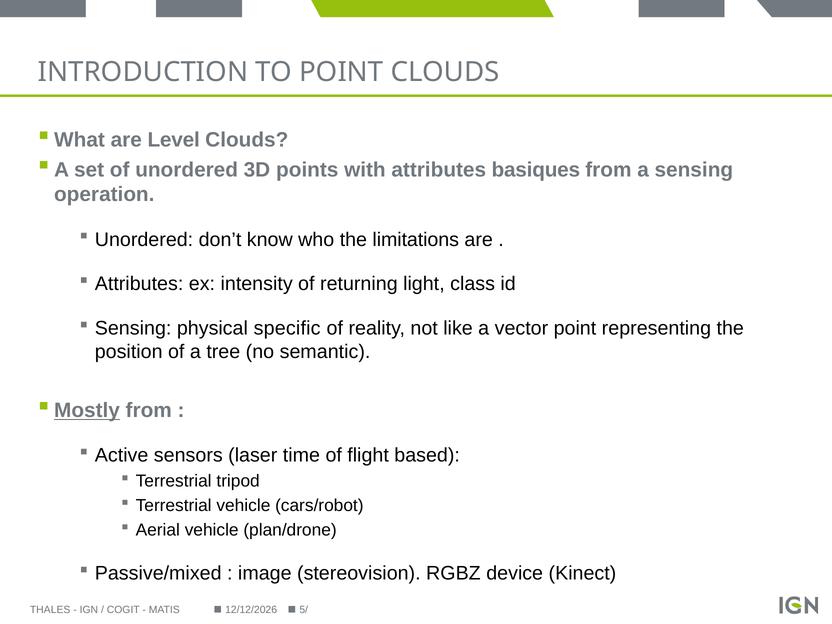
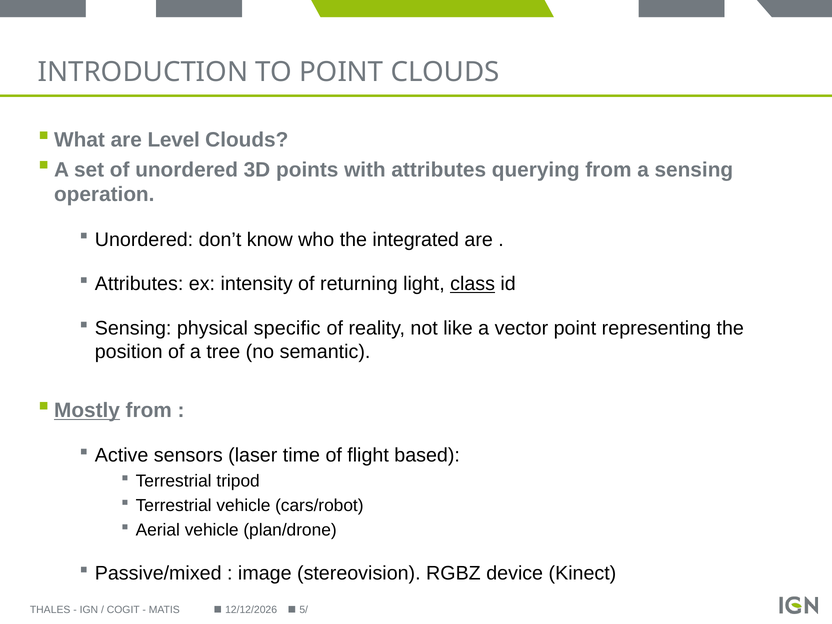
basiques: basiques -> querying (536, 170)
limitations: limitations -> integrated (416, 240)
class underline: none -> present (473, 284)
